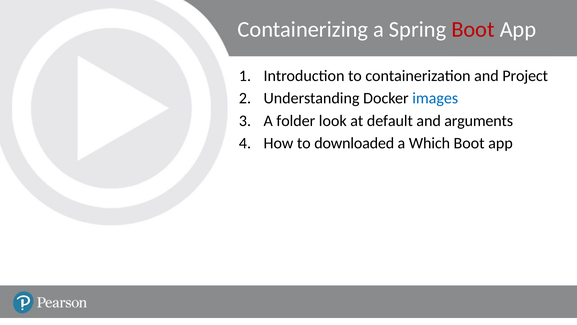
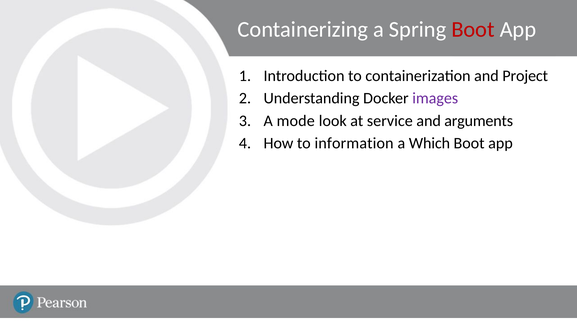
images colour: blue -> purple (435, 98)
folder: folder -> mode (296, 121)
default: default -> service (390, 121)
downloaded: downloaded -> information (354, 143)
